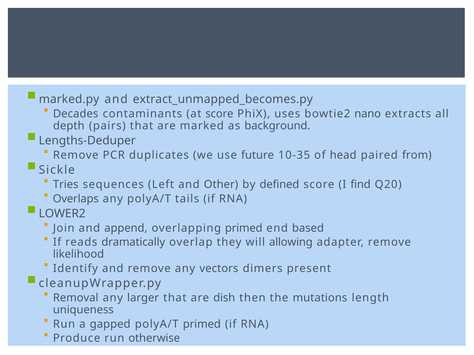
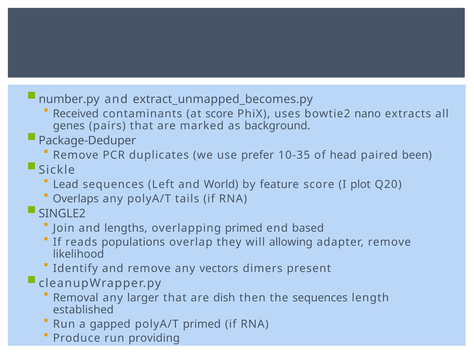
marked.py: marked.py -> number.py (69, 99)
Decades: Decades -> Received (76, 114)
depth: depth -> genes (69, 126)
Lengths-Deduper: Lengths-Deduper -> Package-Deduper (87, 141)
future: future -> prefer (258, 155)
from: from -> been (417, 155)
Tries: Tries -> Lead (66, 185)
Other: Other -> World (221, 185)
defined: defined -> feature (279, 185)
find: find -> plot (361, 185)
LOWER2: LOWER2 -> SINGLE2 (62, 214)
append: append -> lengths (126, 228)
dramatically: dramatically -> populations (133, 243)
the mutations: mutations -> sequences (320, 298)
uniqueness: uniqueness -> established (83, 310)
otherwise: otherwise -> providing (154, 339)
